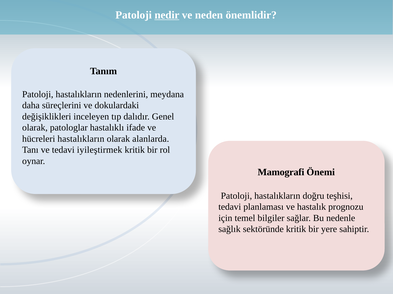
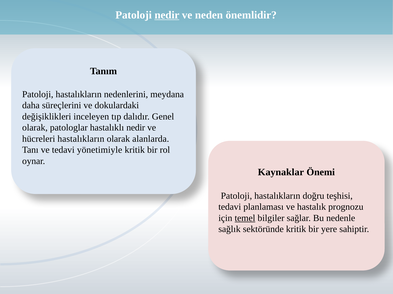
hastalıklı ifade: ifade -> nedir (136, 128)
iyileştirmek: iyileştirmek -> yönetimiyle (100, 150)
Mamografi: Mamografi -> Kaynaklar (281, 172)
temel underline: none -> present (245, 219)
